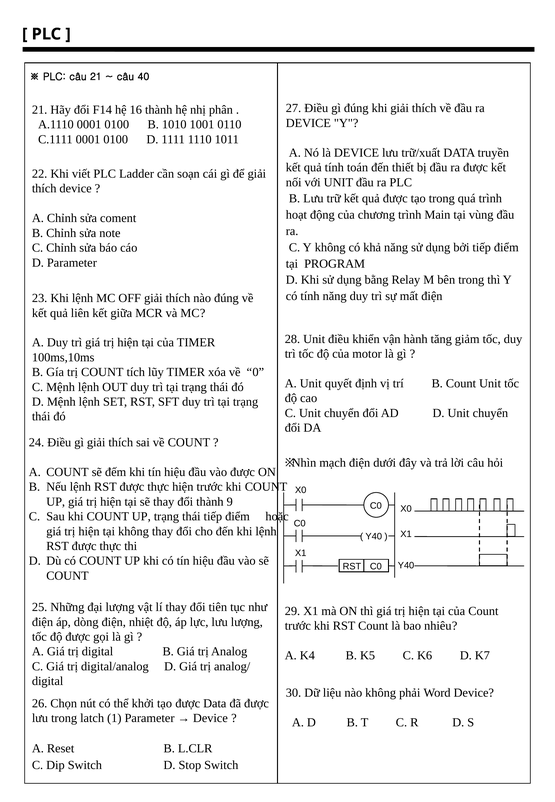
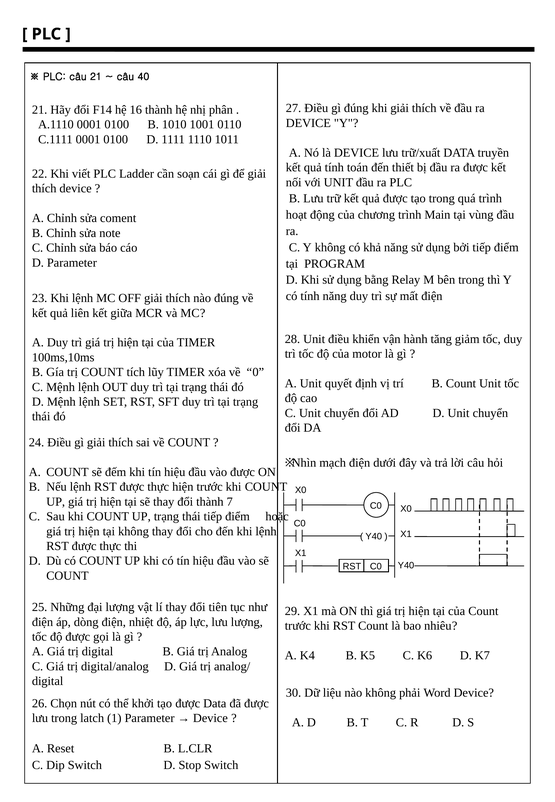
9: 9 -> 7 (230, 501)
